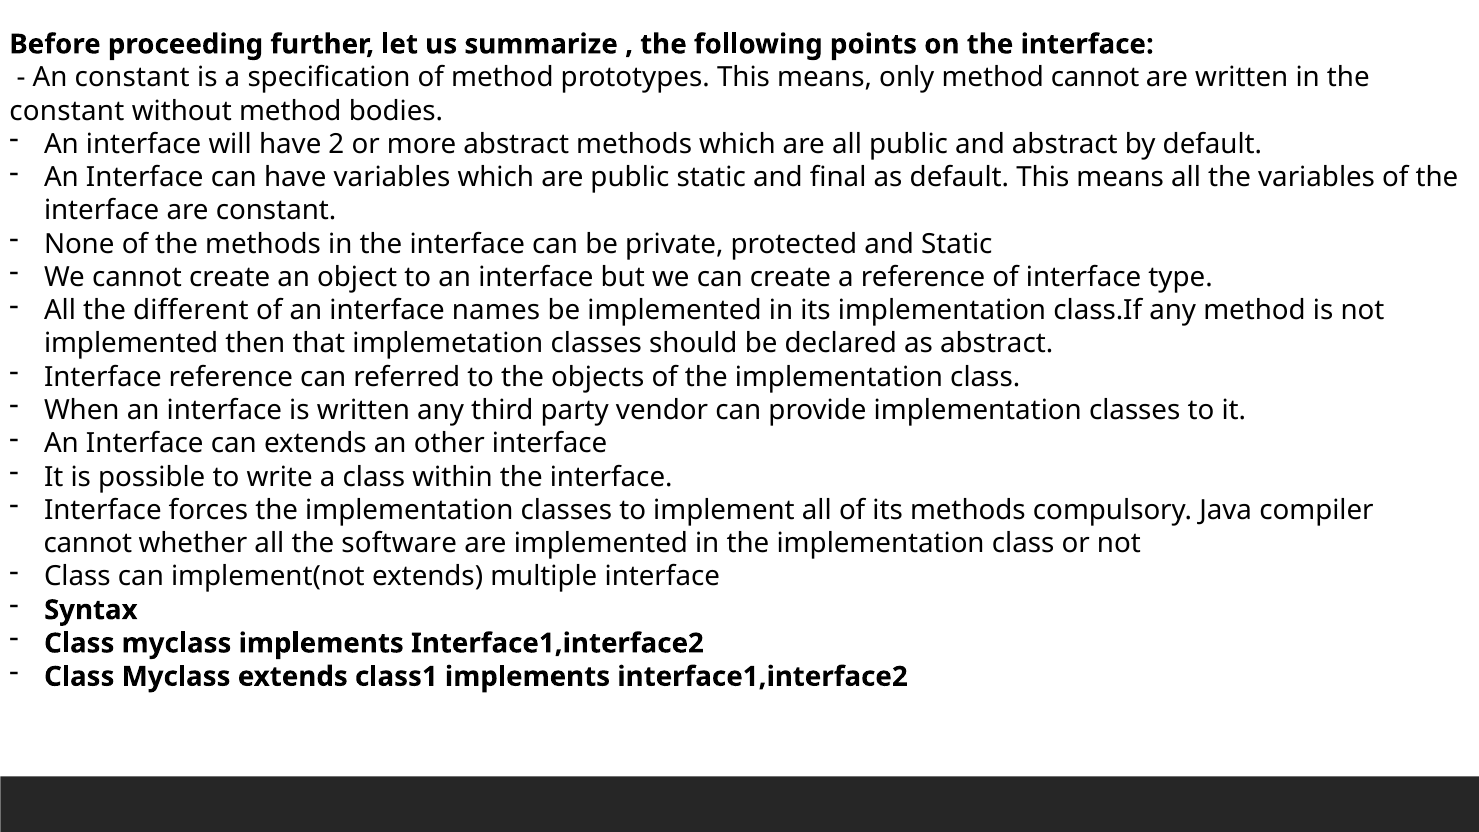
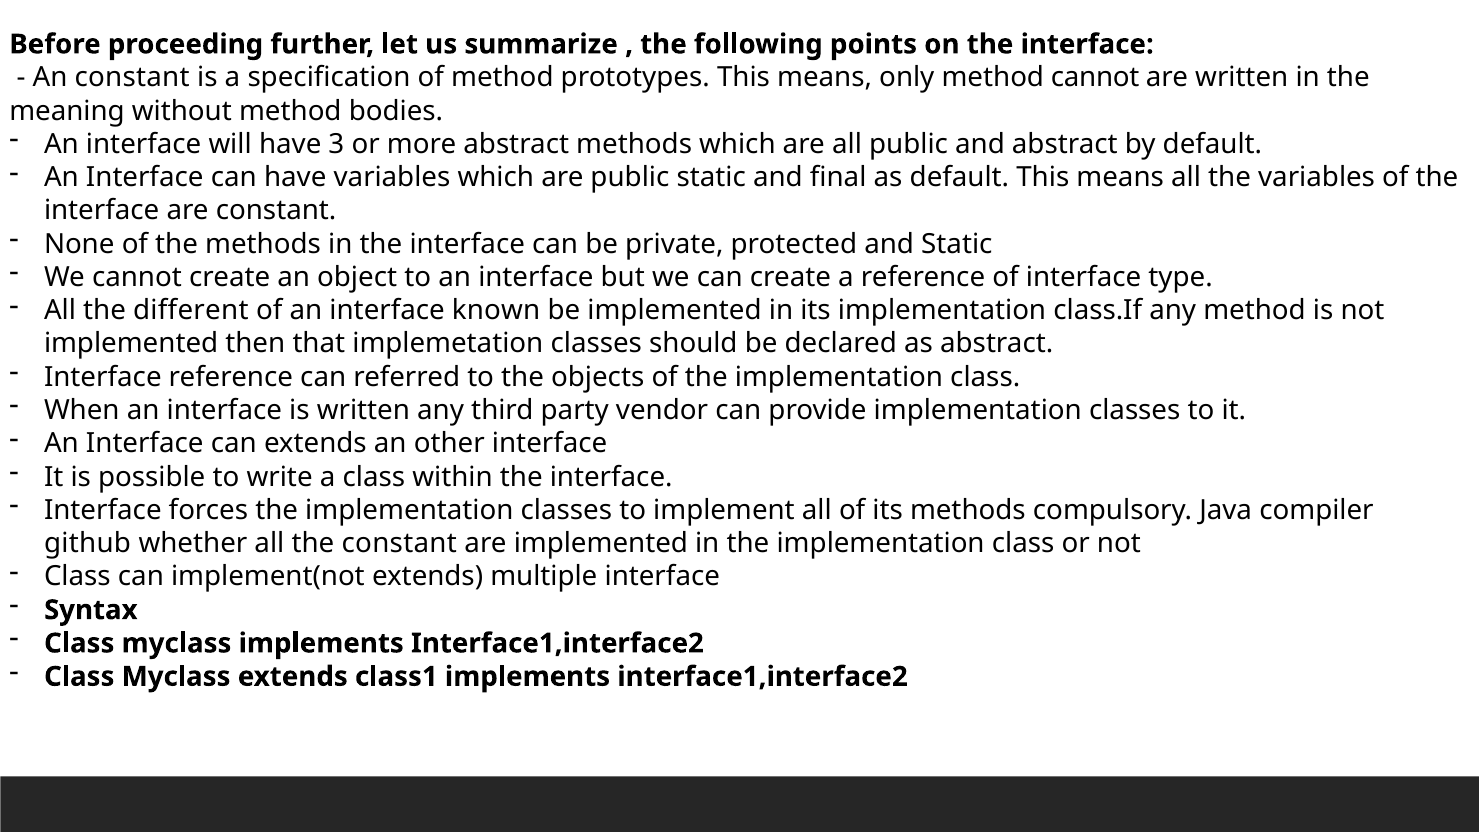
constant: constant -> meaning (67, 111)
2: 2 -> 3 (336, 144)
names: names -> known (496, 311)
cannot: cannot -> github (88, 543)
the software: software -> constant (399, 543)
